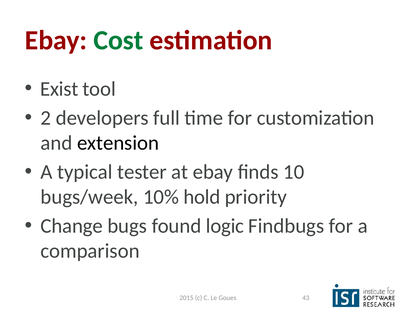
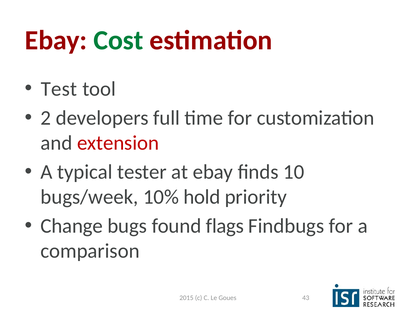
Exist: Exist -> Test (59, 89)
extension colour: black -> red (118, 143)
logic: logic -> flags (225, 226)
